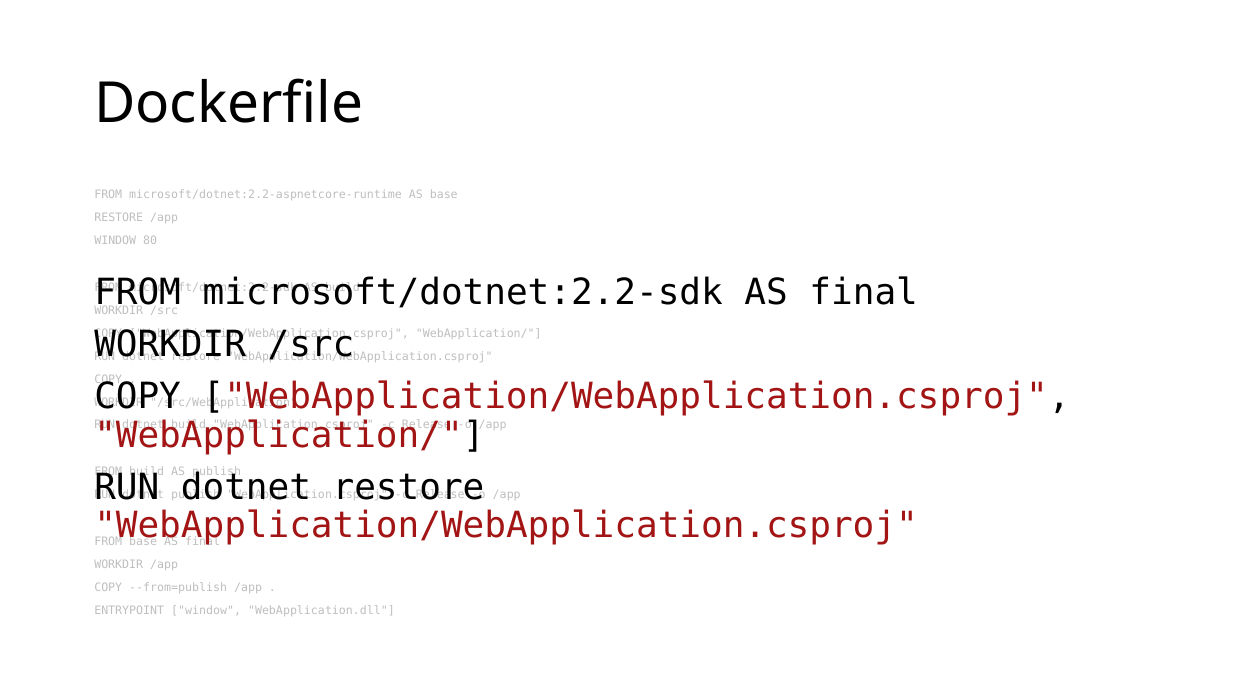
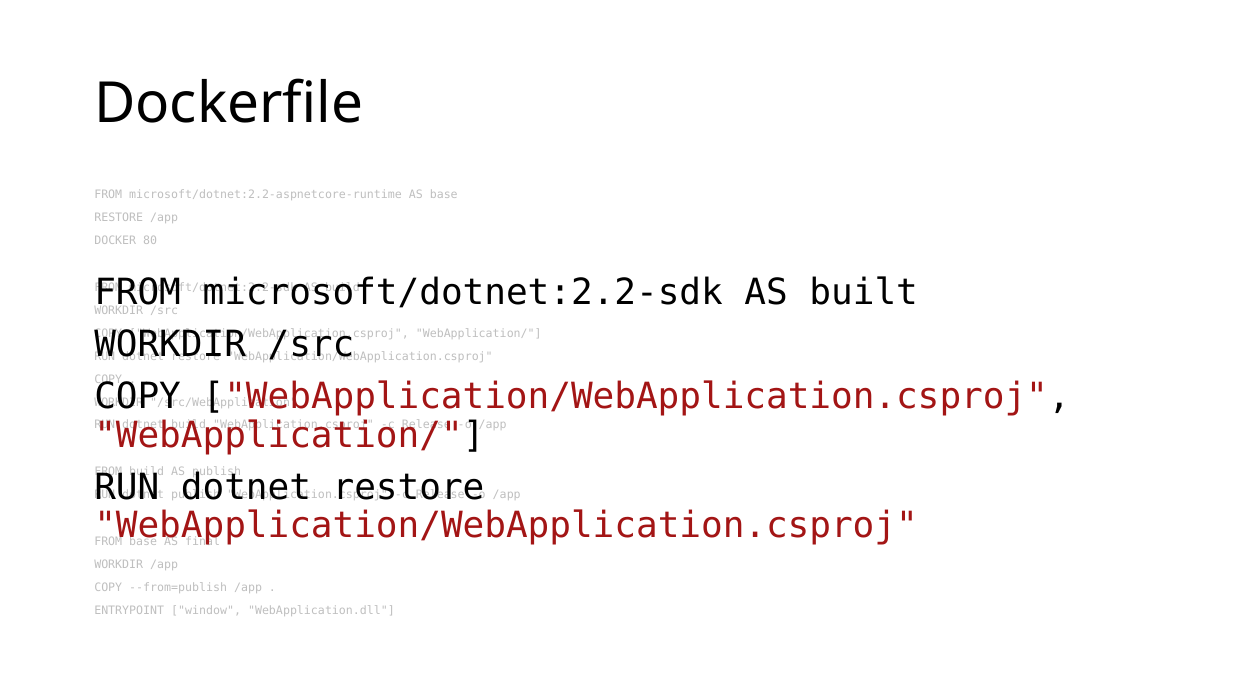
WINDOW: WINDOW -> DOCKER (115, 241)
final: final -> built (864, 292)
